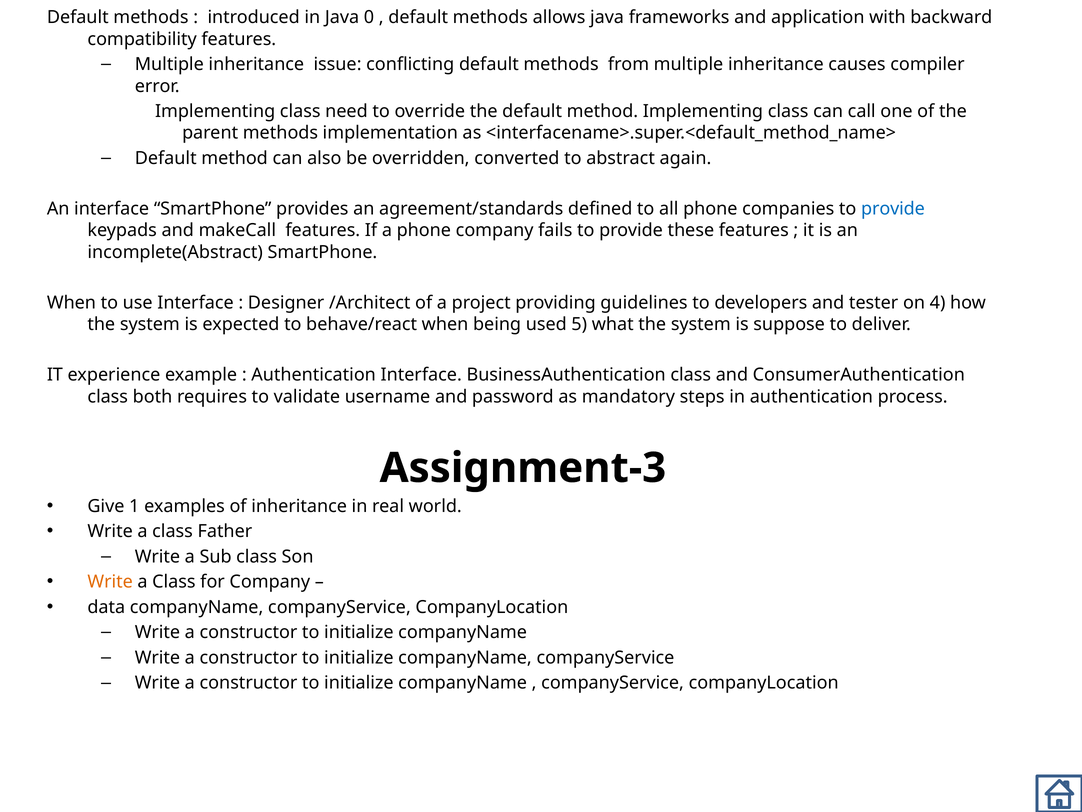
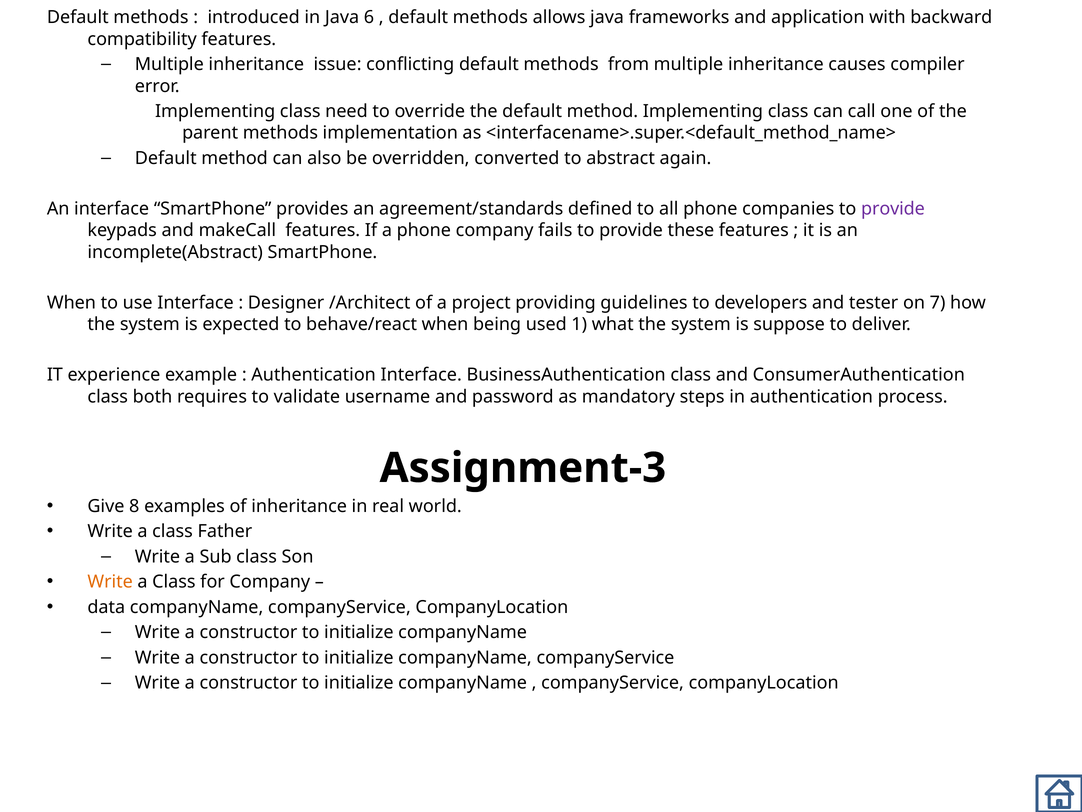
0: 0 -> 6 (369, 17)
provide colour: blue -> purple (893, 209)
4: 4 -> 7 (938, 303)
5: 5 -> 1 (579, 324)
1: 1 -> 8 (134, 506)
